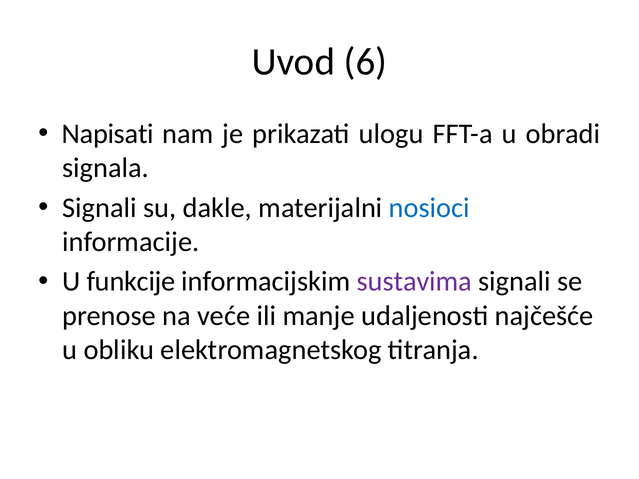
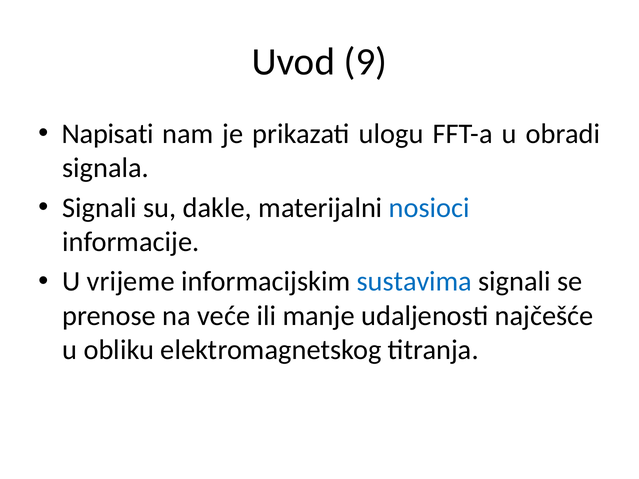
6: 6 -> 9 (366, 62)
funkcije: funkcije -> vrijeme (131, 282)
sustavima colour: purple -> blue (414, 282)
